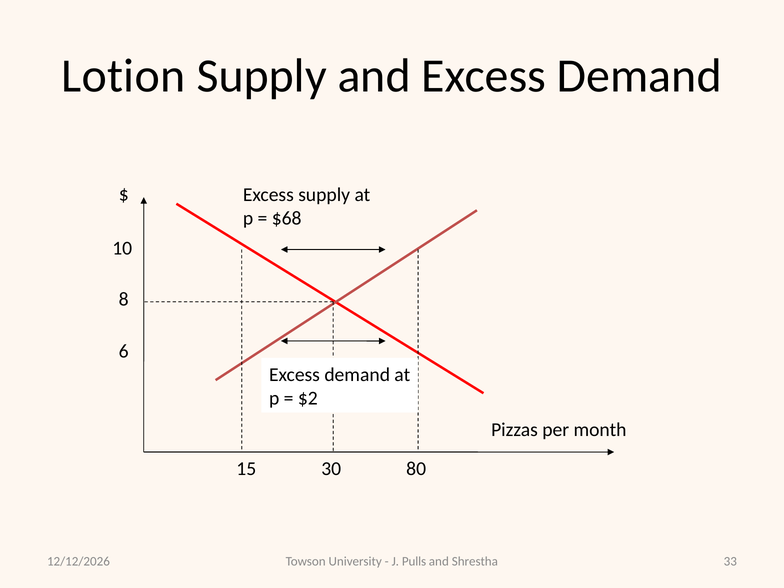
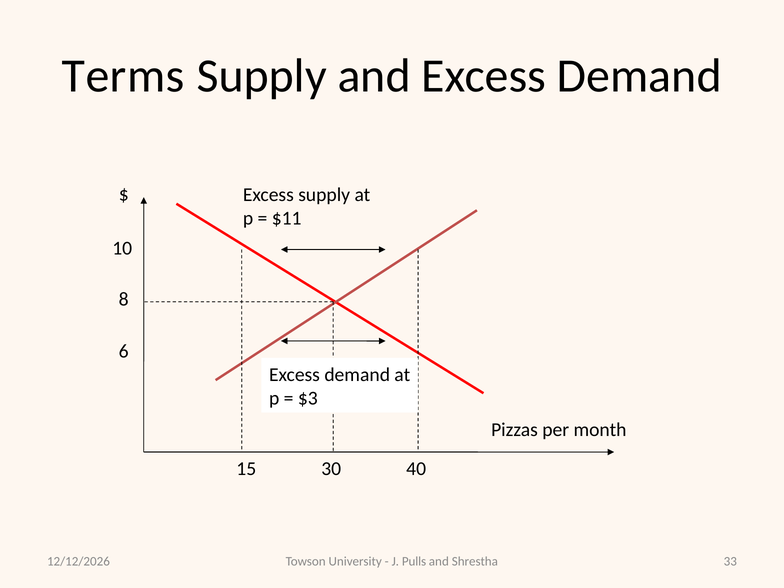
Lotion: Lotion -> Terms (123, 76)
$68: $68 -> $11 (287, 218)
$2: $2 -> $3 (308, 398)
80: 80 -> 40 (416, 469)
